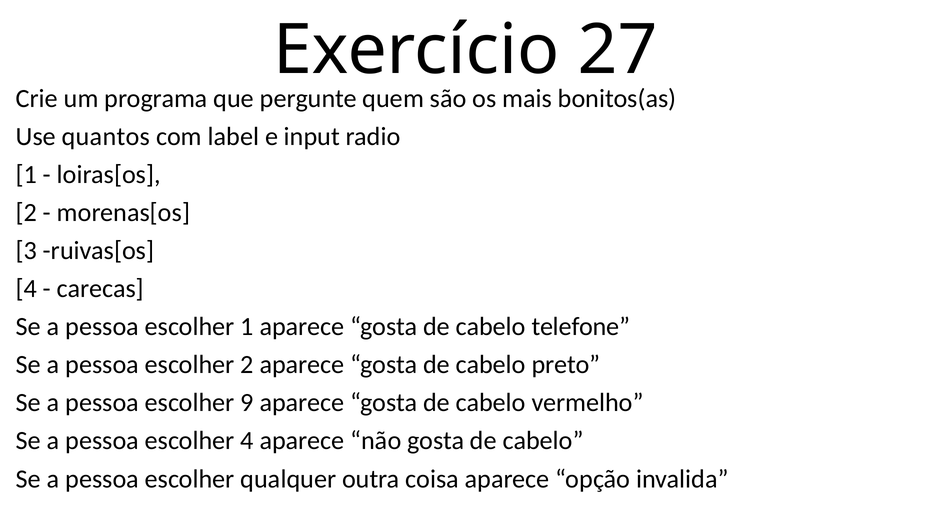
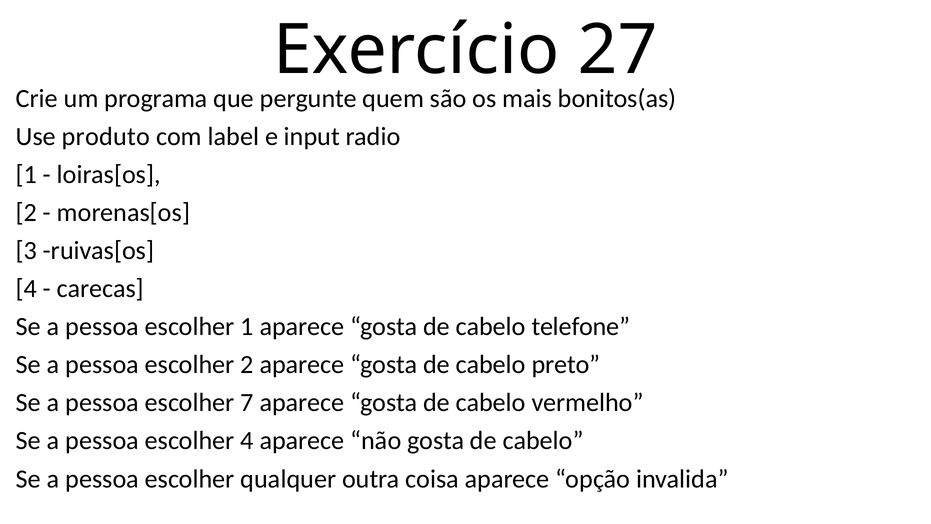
quantos: quantos -> produto (106, 136)
9: 9 -> 7 (247, 403)
